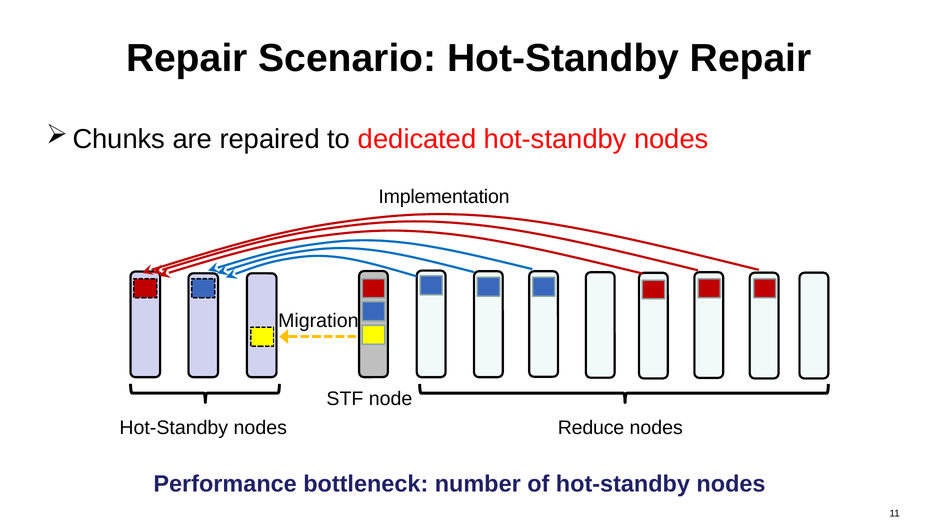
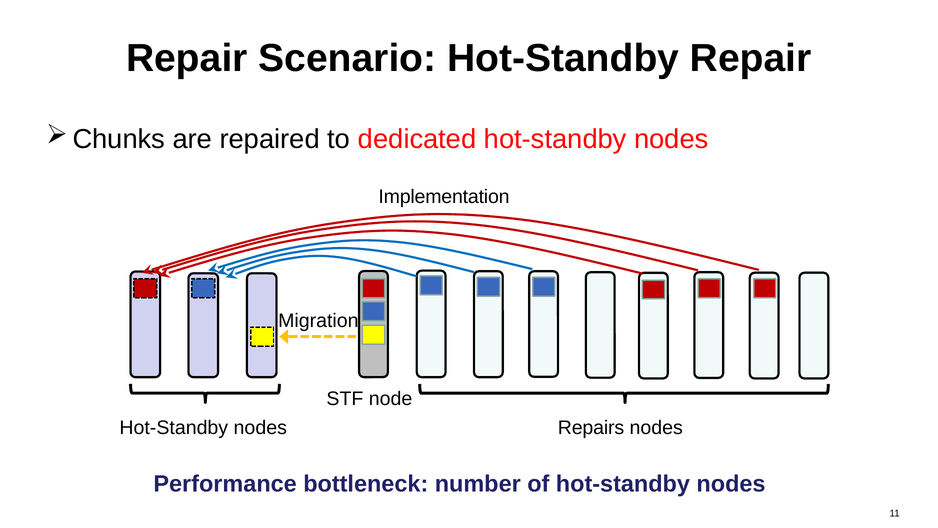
Reduce: Reduce -> Repairs (591, 428)
